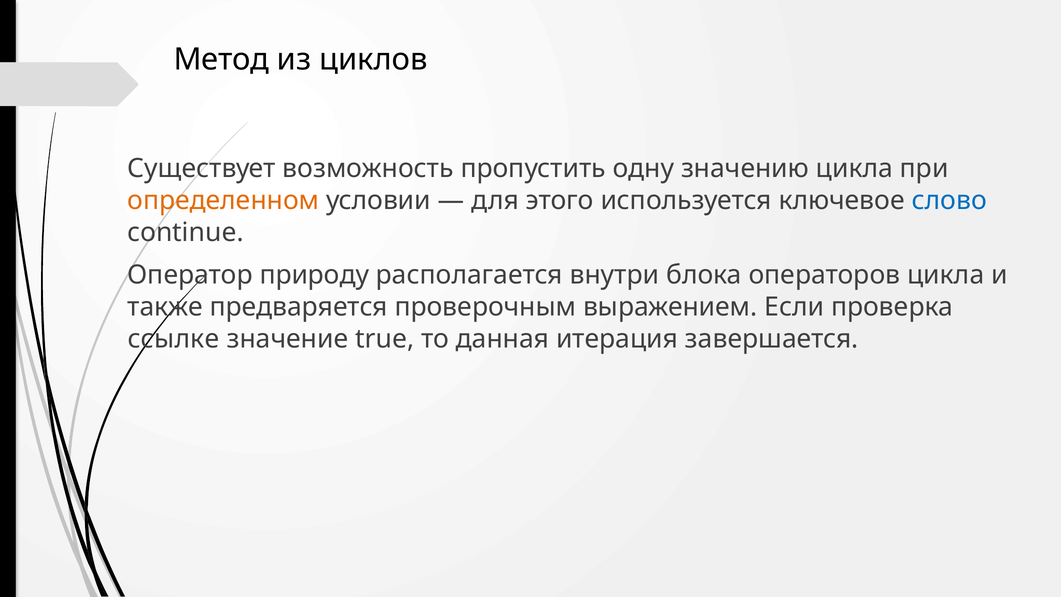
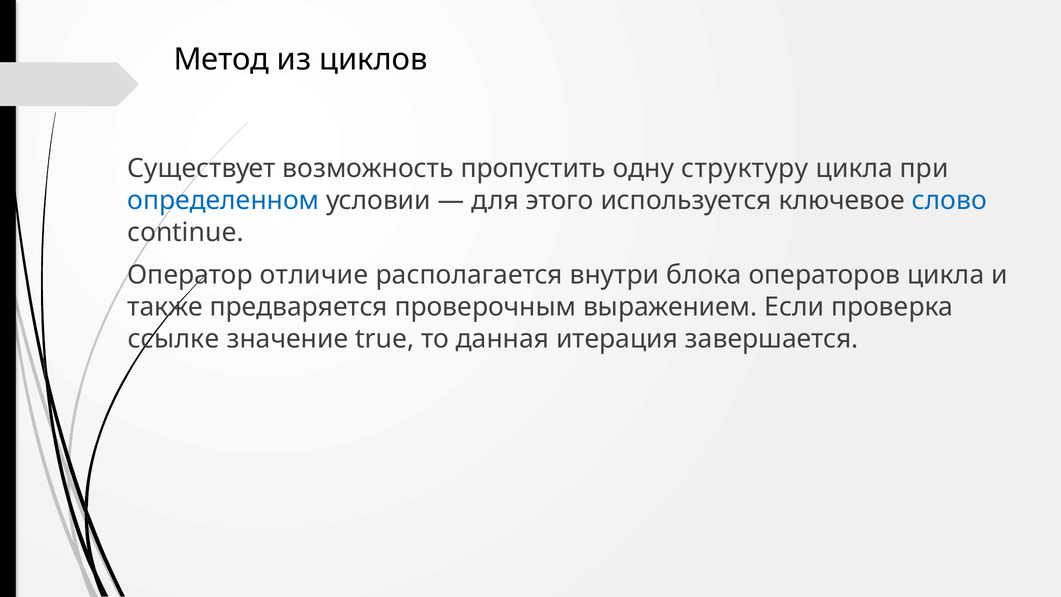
значению: значению -> структуру (745, 169)
определенном colour: orange -> blue (223, 200)
природу: природу -> отличие (314, 275)
